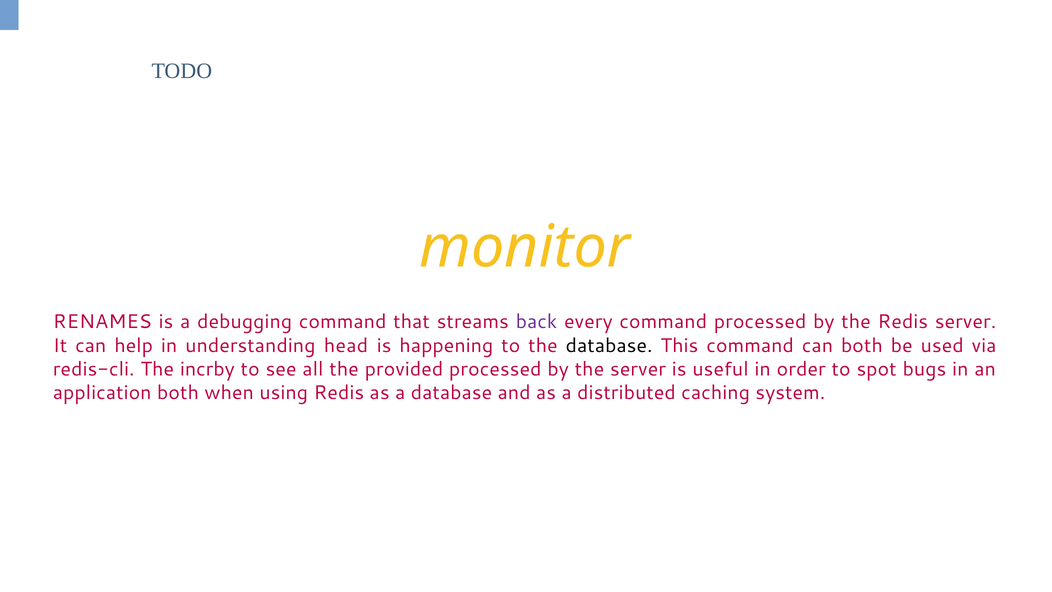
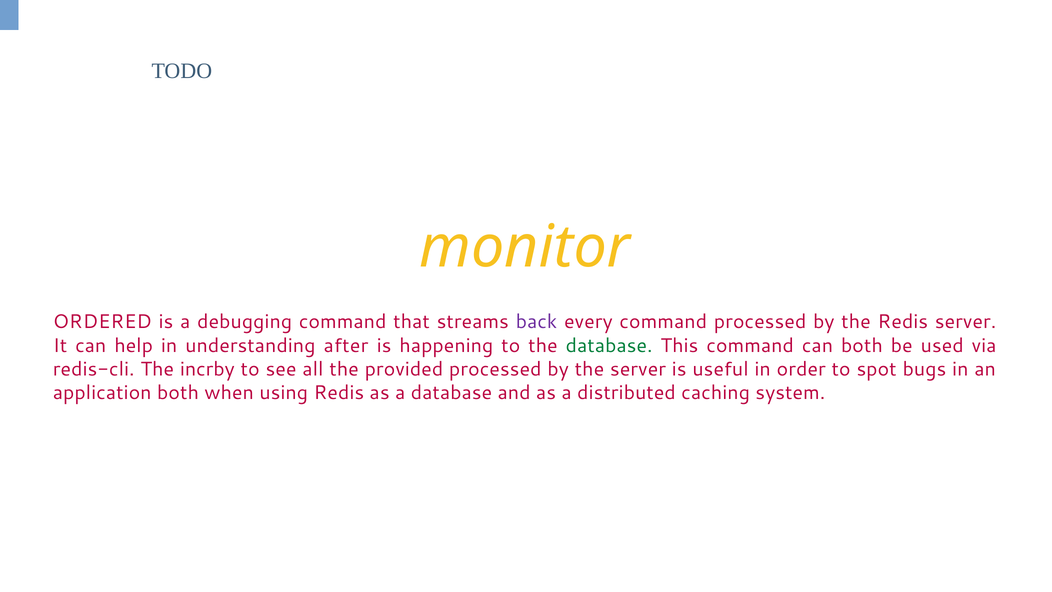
RENAMES: RENAMES -> ORDERED (102, 322)
head: head -> after (346, 345)
database colour: black -> green (609, 345)
